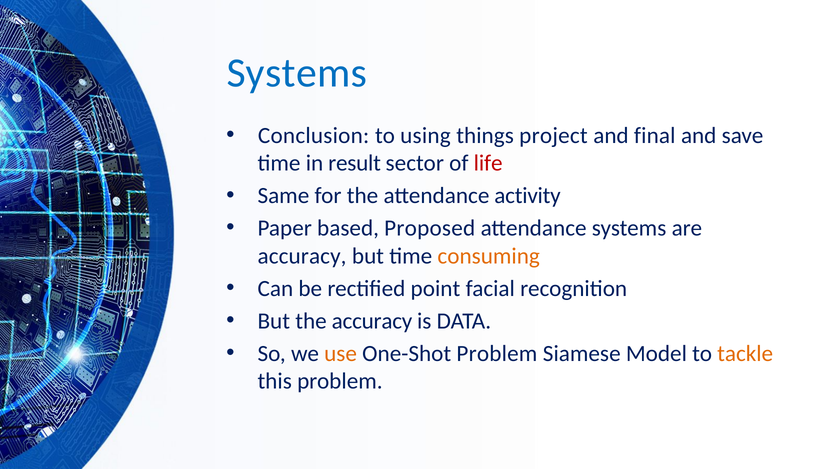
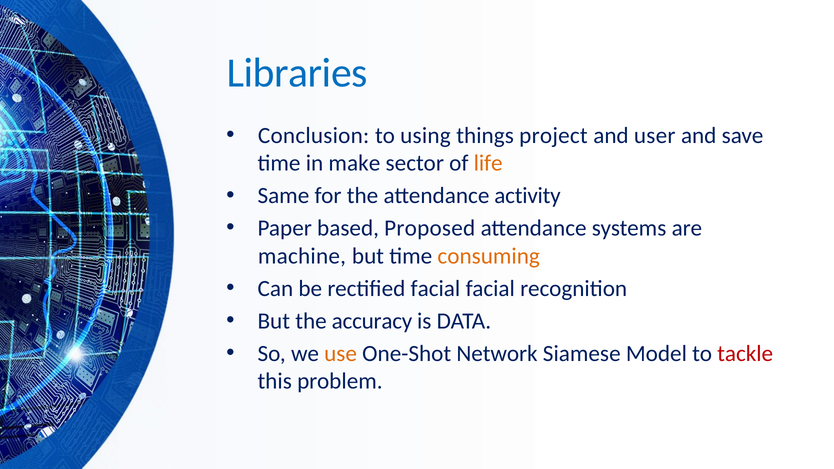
Systems: Systems -> Libraries (297, 73)
final: final -> user (655, 135)
result: result -> make (354, 163)
life colour: red -> orange (488, 163)
accuracy: accuracy -> machine (302, 256)
rectified point: point -> facial (435, 289)
One-Shot Problem: Problem -> Network (497, 353)
tackle colour: orange -> red (745, 353)
